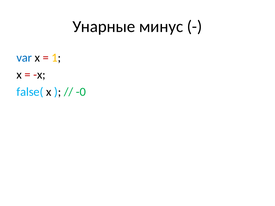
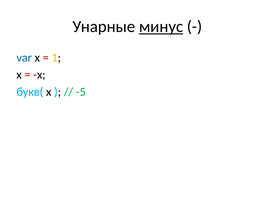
минус underline: none -> present (161, 27)
false(: false( -> букв( (30, 92)
-0: -0 -> -5 (81, 92)
